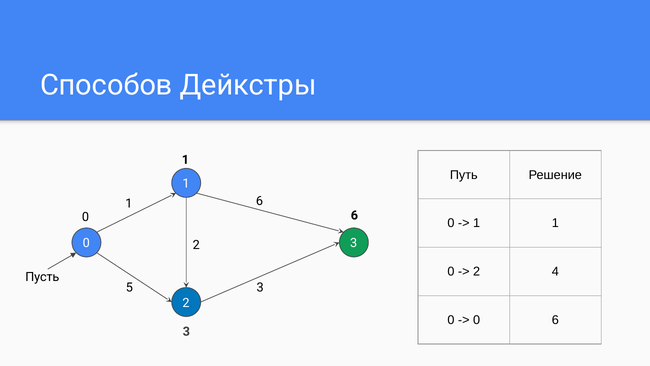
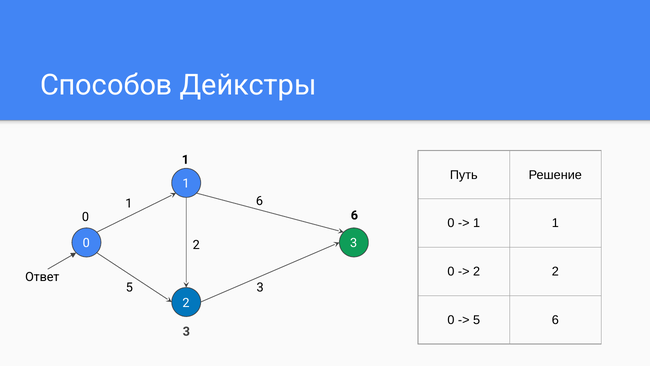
2 4: 4 -> 2 (555, 271)
Пусть: Пусть -> Ответ (42, 277)
0: 0 -> 5 (477, 320)
